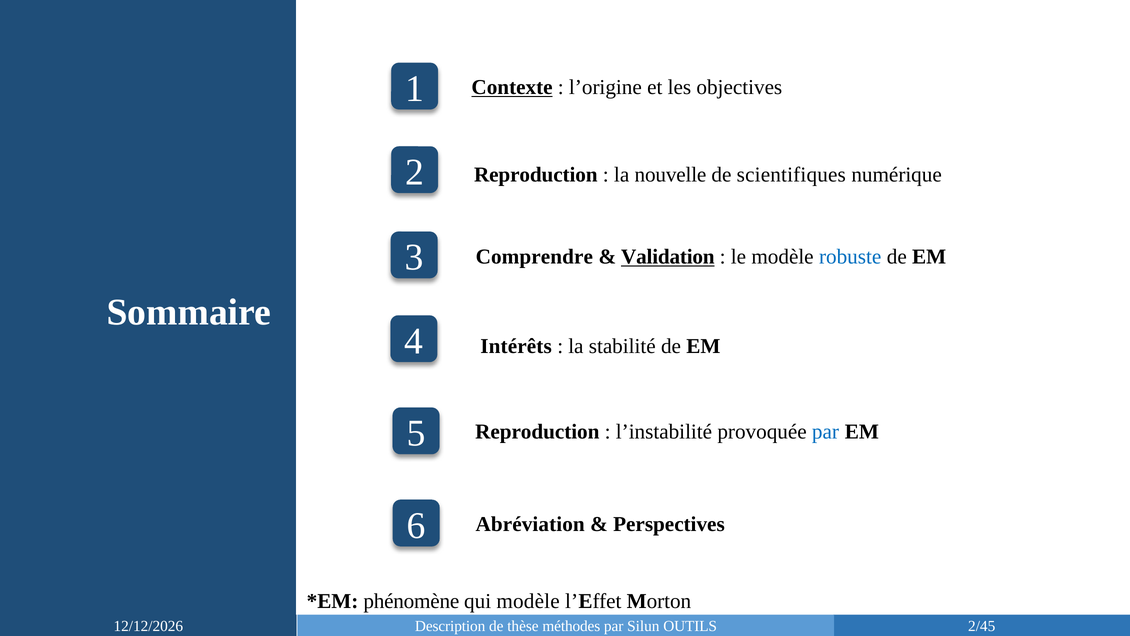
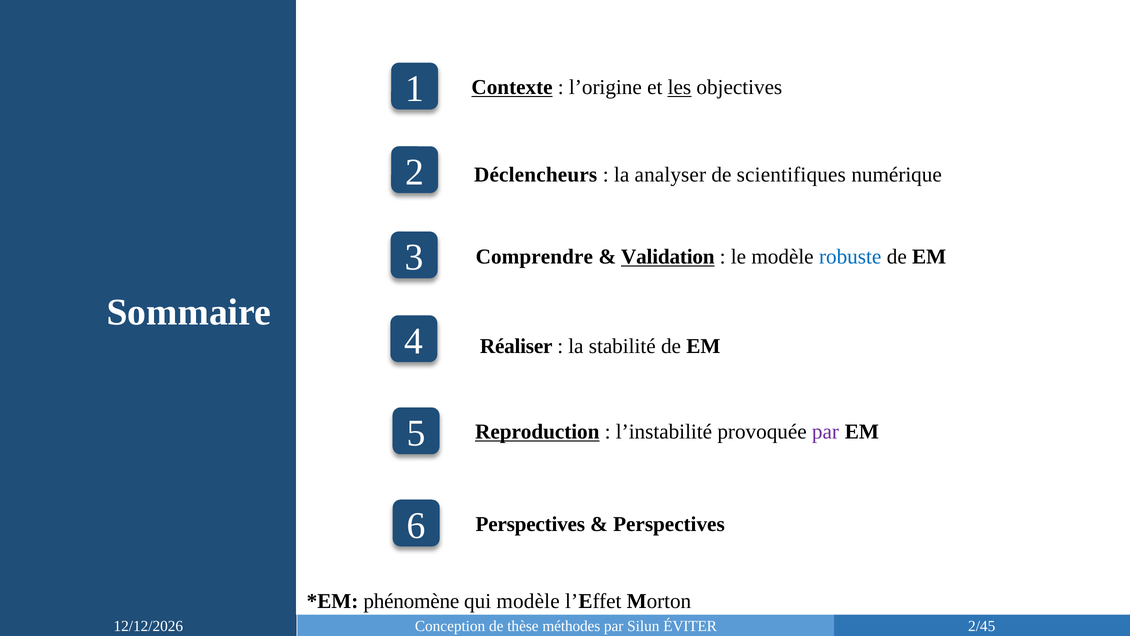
les underline: none -> present (679, 87)
Reproduction: Reproduction -> Déclencheurs (536, 174)
nouvelle: nouvelle -> analyser (670, 174)
Intérêts: Intérêts -> Réaliser (516, 346)
Reproduction underline: none -> present (537, 432)
par colour: blue -> purple (825, 432)
Abréviation: Abréviation -> Perspectives (530, 524)
Description: Description -> Conception (450, 626)
OUTILS: OUTILS -> ÉVITER (690, 626)
